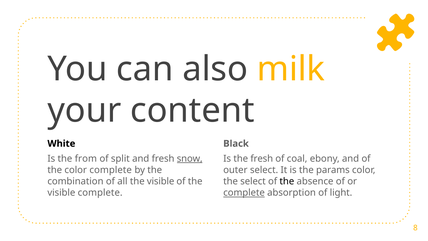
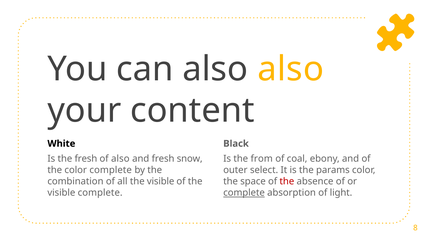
also milk: milk -> also (291, 69)
the from: from -> fresh (86, 158)
of split: split -> also (120, 158)
snow underline: present -> none (190, 158)
the fresh: fresh -> from (262, 158)
the select: select -> space (253, 181)
the colour: black -> red (287, 181)
